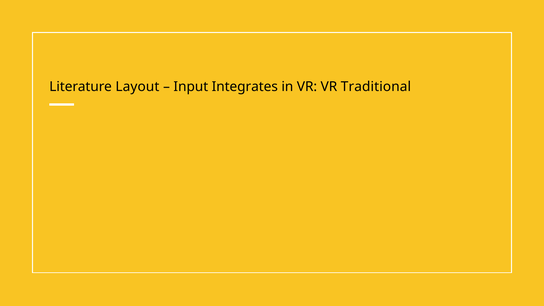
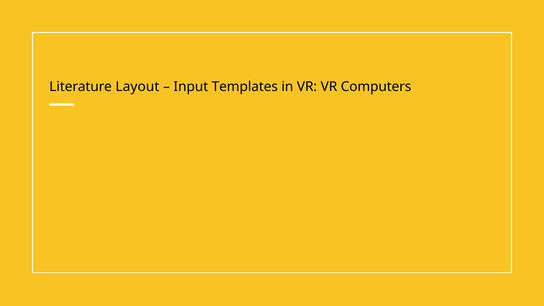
Integrates: Integrates -> Templates (245, 87)
Traditional: Traditional -> Computers (376, 87)
